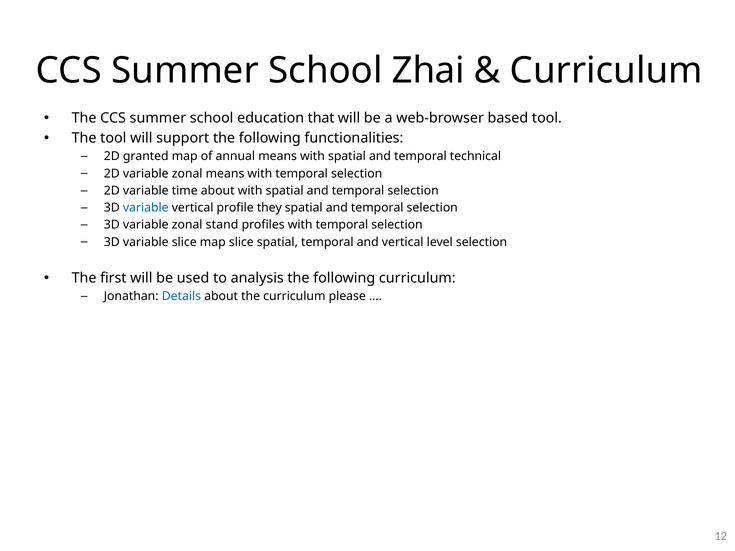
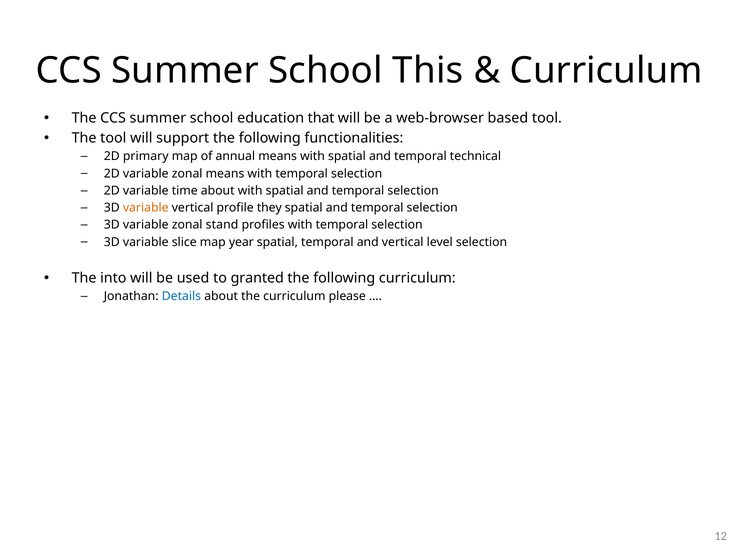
Zhai: Zhai -> This (428, 71)
granted: granted -> primary (146, 156)
variable colour: blue -> orange (146, 208)
map slice: slice -> year (241, 242)
first: first -> into (113, 278)
analysis: analysis -> granted (257, 278)
